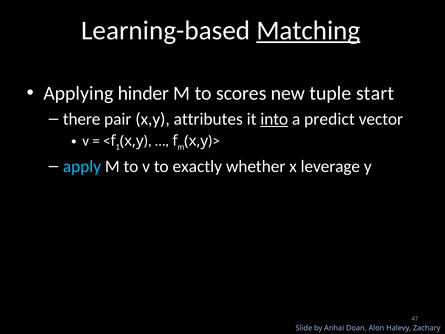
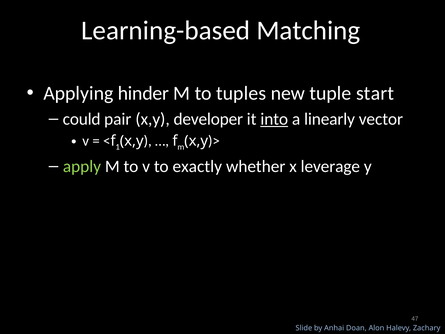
Matching underline: present -> none (308, 30)
scores: scores -> tuples (241, 93)
there: there -> could (82, 119)
attributes: attributes -> developer (208, 119)
predict: predict -> linearly (330, 119)
apply colour: light blue -> light green (82, 166)
